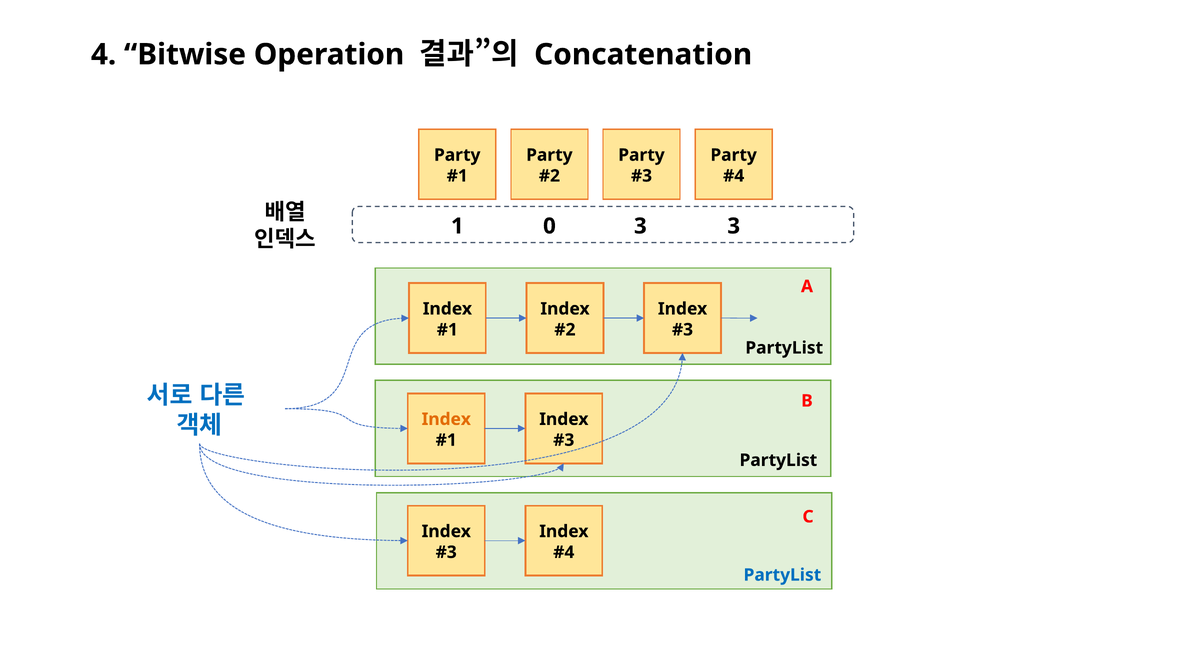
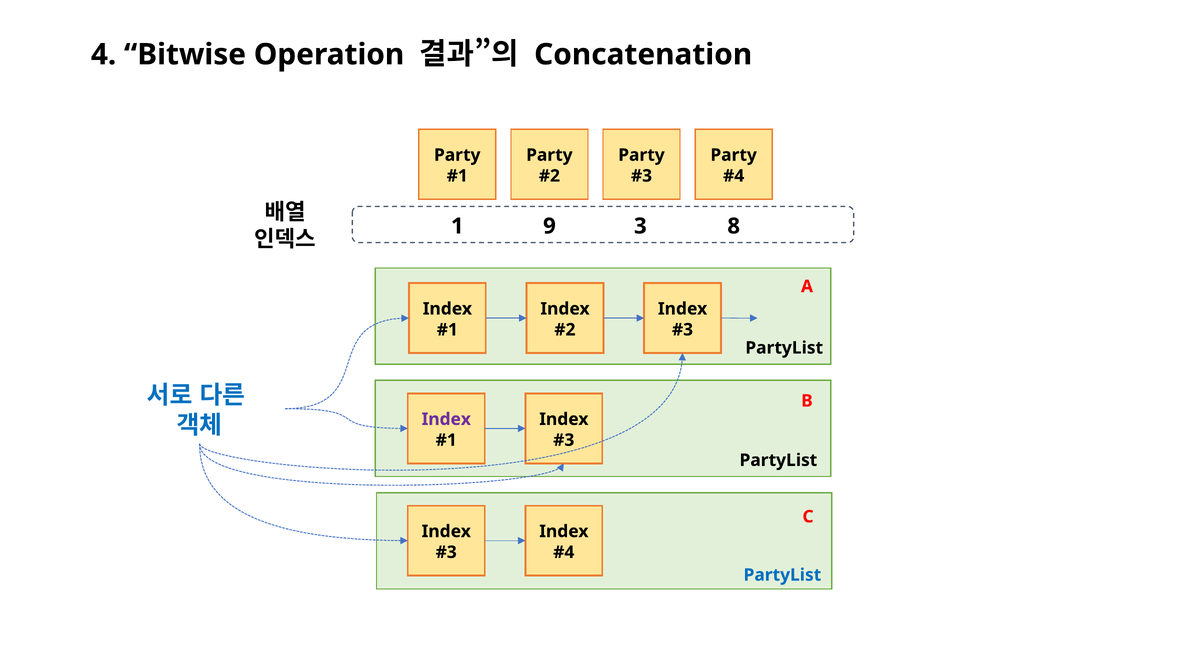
0: 0 -> 9 (549, 226)
3 3: 3 -> 8 (734, 226)
Index colour: orange -> purple (446, 420)
